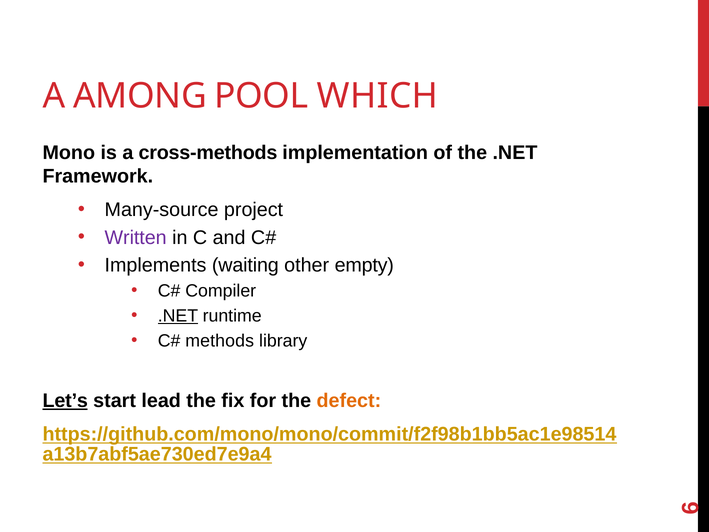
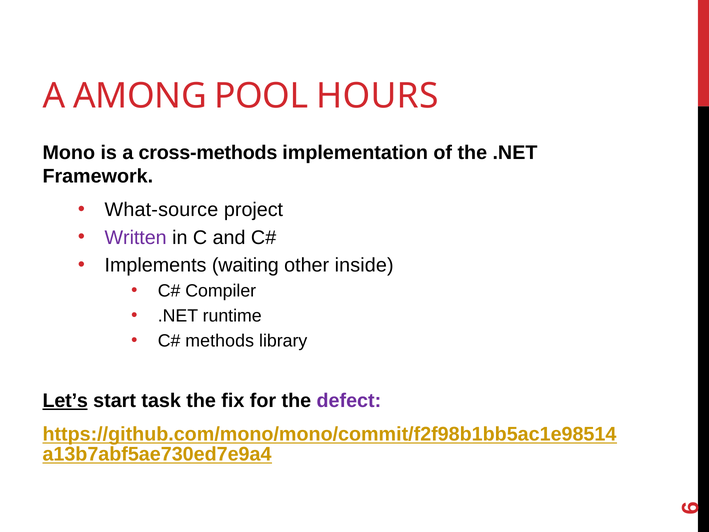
WHICH: WHICH -> HOURS (377, 96)
Many-source: Many-source -> What-source (161, 210)
empty: empty -> inside (364, 265)
.NET underline: present -> none (178, 316)
lead: lead -> task (161, 401)
defect colour: orange -> purple (349, 401)
